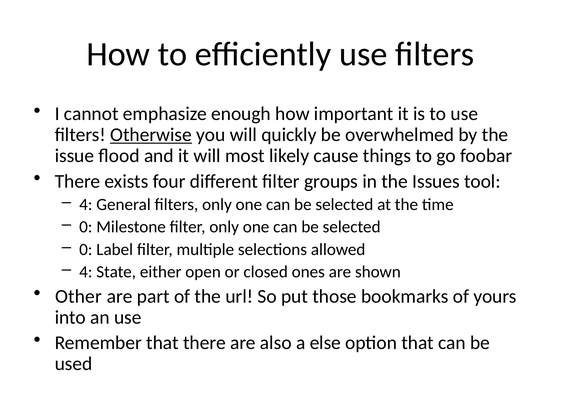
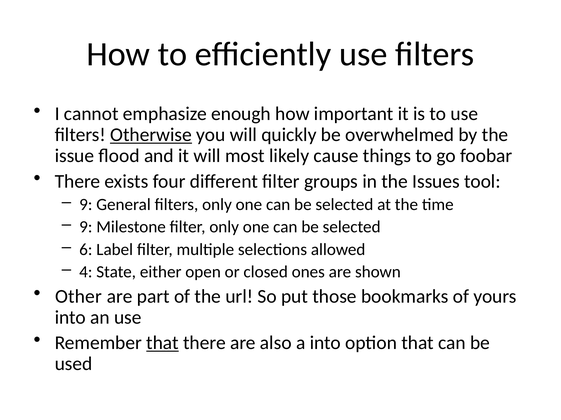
4: 4 -> 9 (86, 205)
0: 0 -> 9 (86, 227)
0: 0 -> 6 (86, 250)
that underline: none -> present (163, 343)
a else: else -> into (325, 343)
